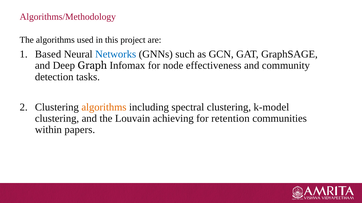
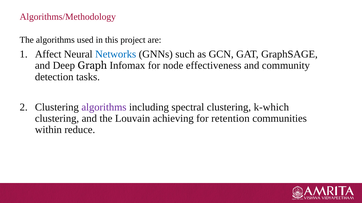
Based: Based -> Affect (48, 54)
algorithms colour: orange -> purple (104, 107)
k-model: k-model -> k-which (271, 107)
papers: papers -> reduce (80, 130)
